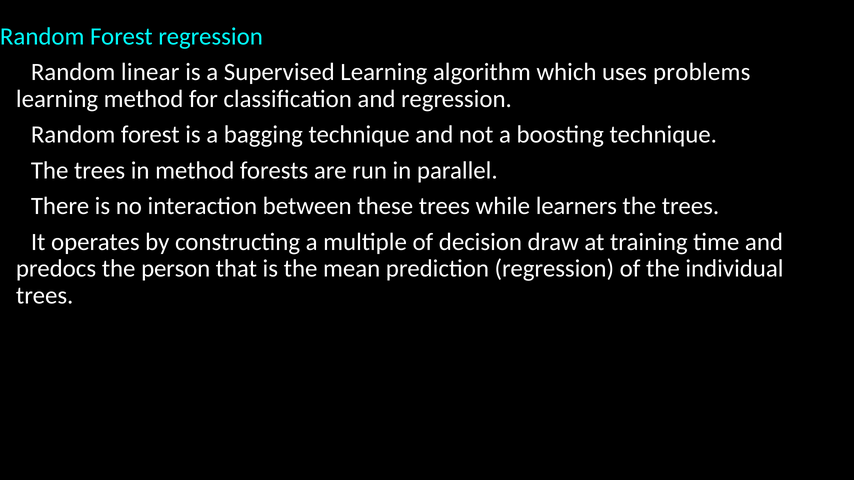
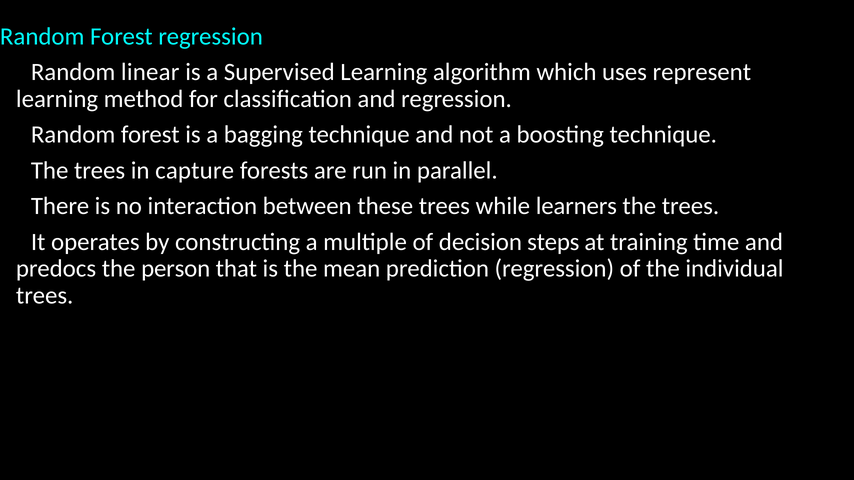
problems: problems -> represent (702, 72)
in method: method -> capture (195, 171)
draw: draw -> steps (553, 242)
